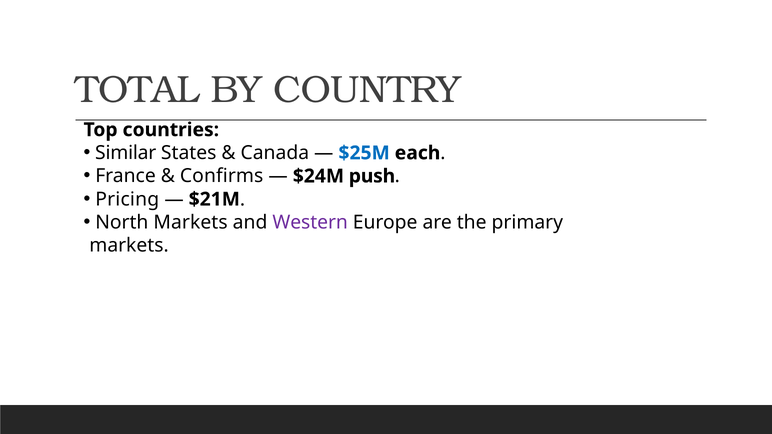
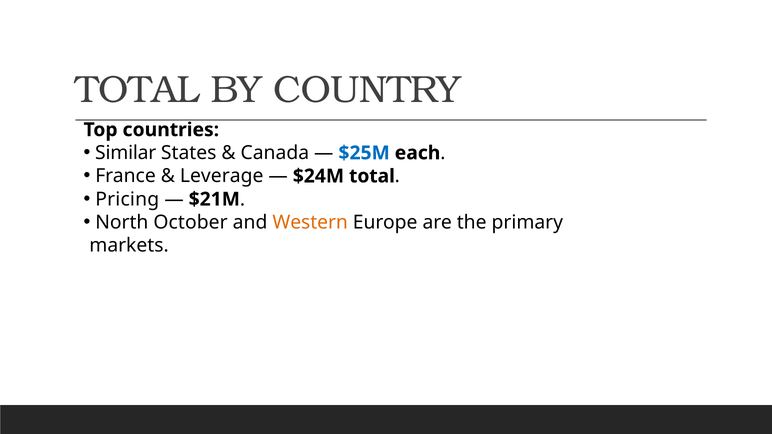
Confirms: Confirms -> Leverage (222, 176)
$24M push: push -> total (372, 176)
North Markets: Markets -> October (191, 222)
Western colour: purple -> orange (310, 222)
